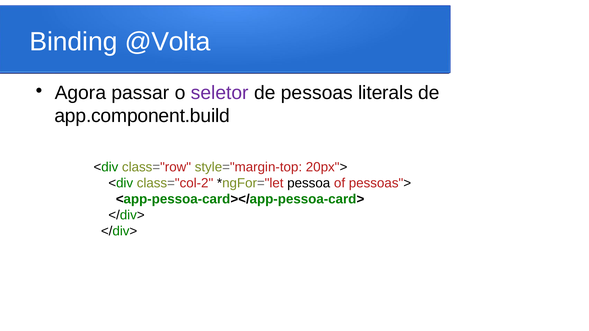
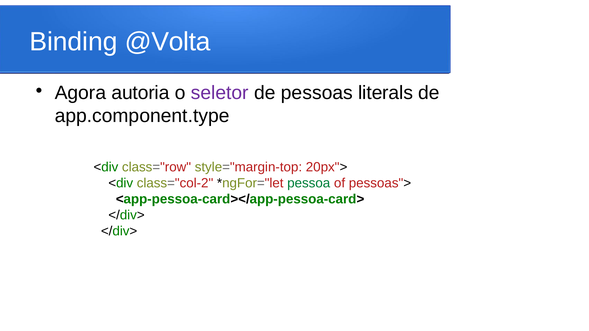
passar: passar -> autoria (141, 93)
app.component.build: app.component.build -> app.component.type (142, 116)
pessoa colour: black -> green (309, 183)
